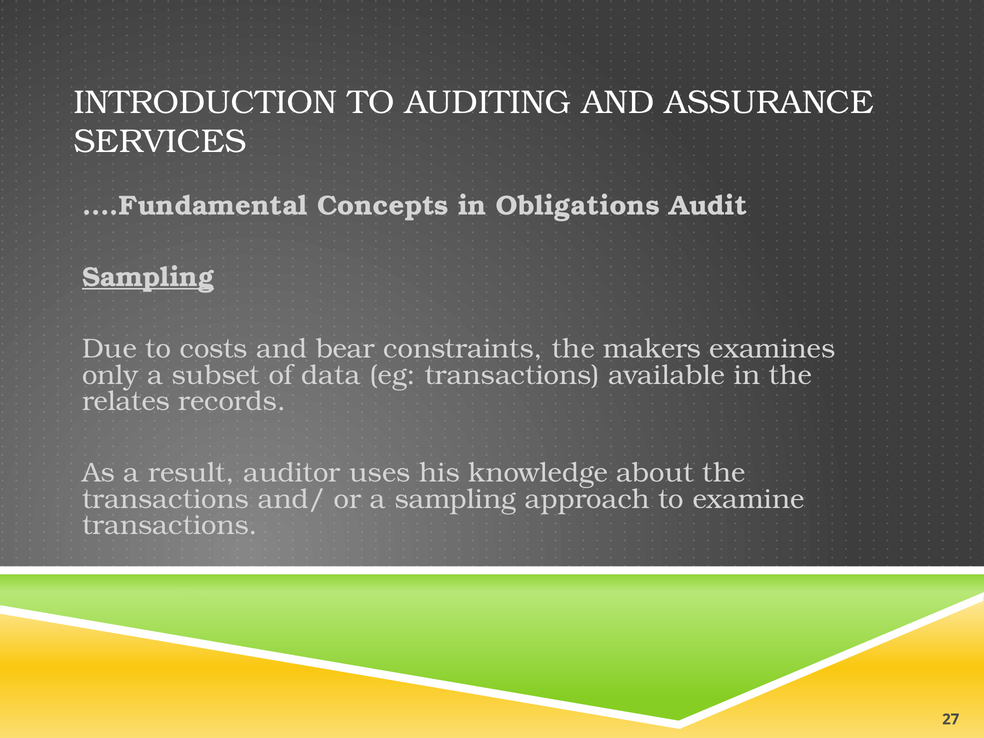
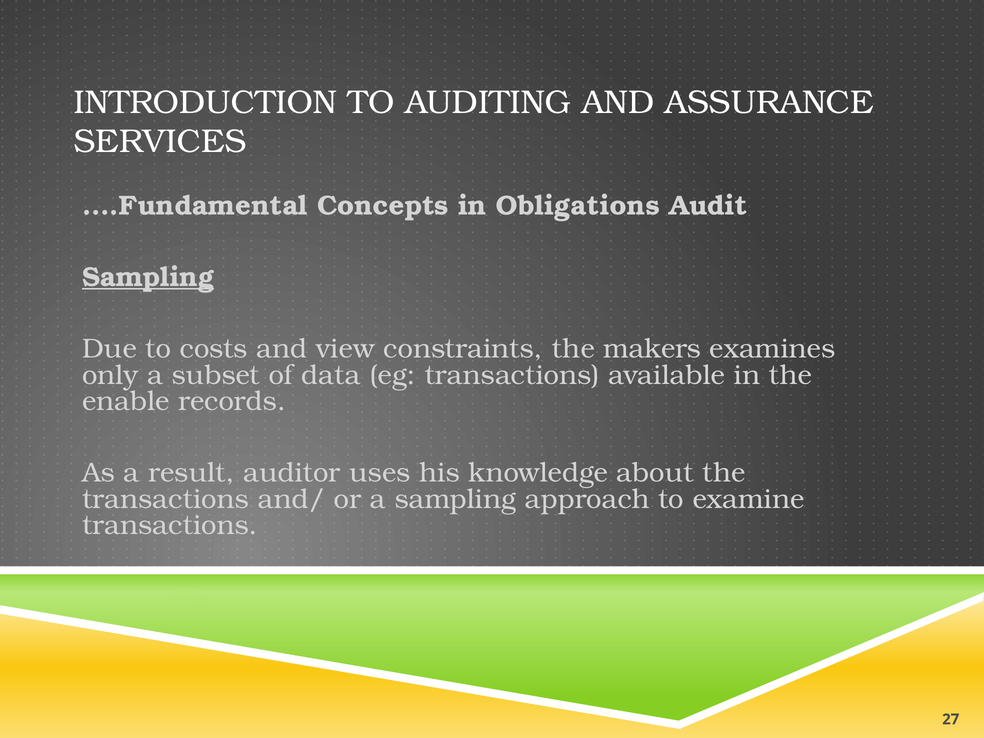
bear: bear -> view (345, 349)
relates: relates -> enable (126, 401)
